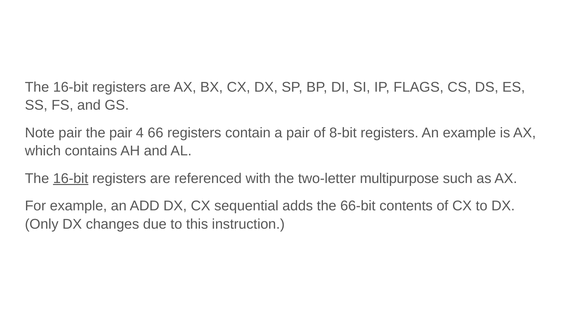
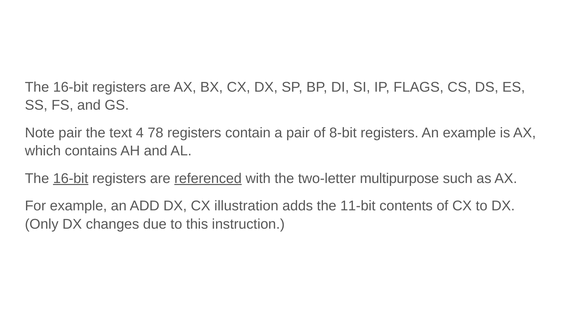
the pair: pair -> text (121, 133)
66: 66 -> 78 (155, 133)
referenced underline: none -> present (208, 179)
sequential: sequential -> illustration (246, 206)
66-bit: 66-bit -> 11-bit (358, 206)
